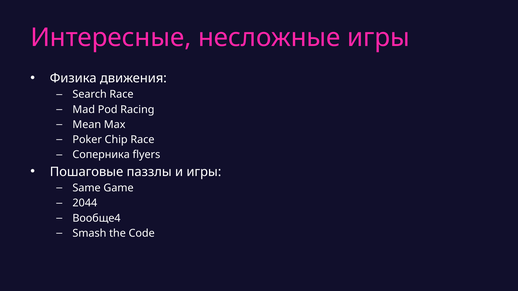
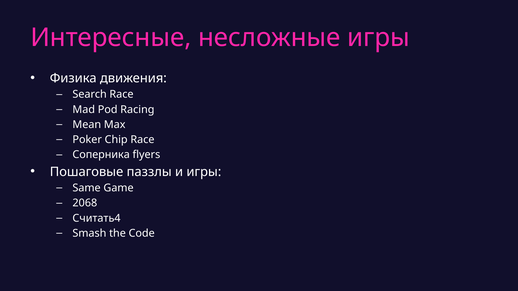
2044: 2044 -> 2068 (85, 203)
Вообще4: Вообще4 -> Считать4 (97, 218)
